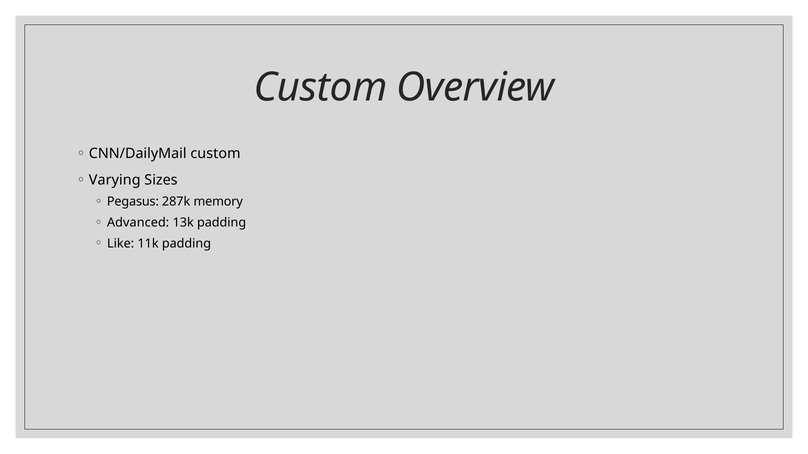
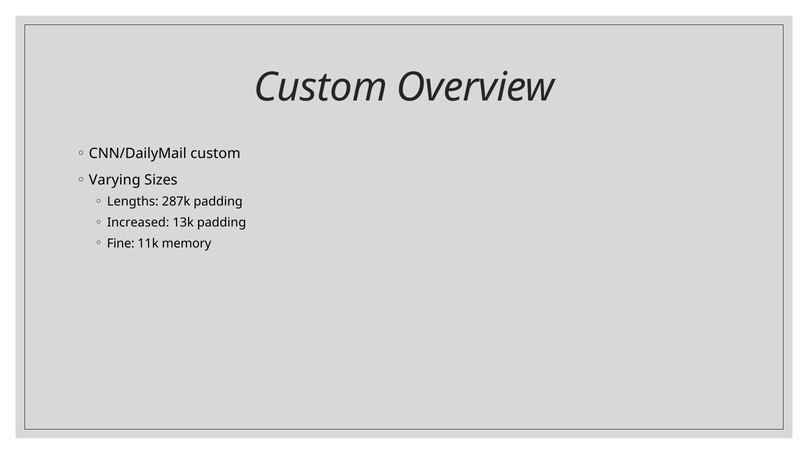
Pegasus: Pegasus -> Lengths (133, 202)
287k memory: memory -> padding (218, 202)
Advanced: Advanced -> Increased (138, 223)
Like: Like -> Fine (121, 244)
11k padding: padding -> memory (187, 244)
